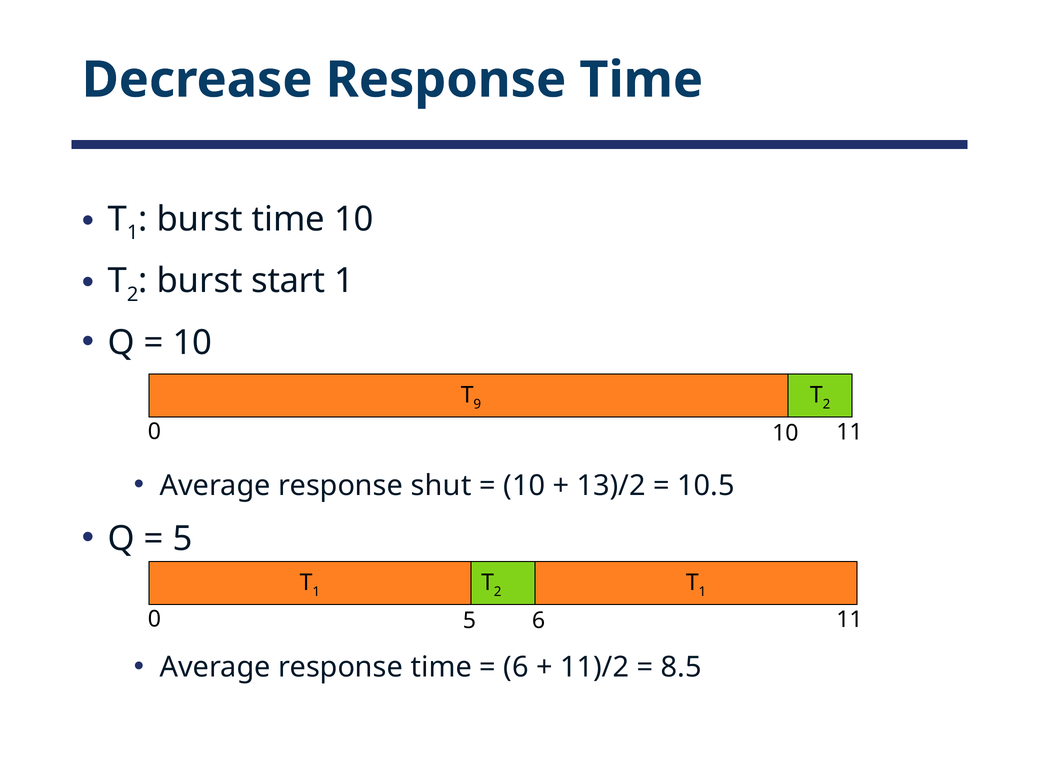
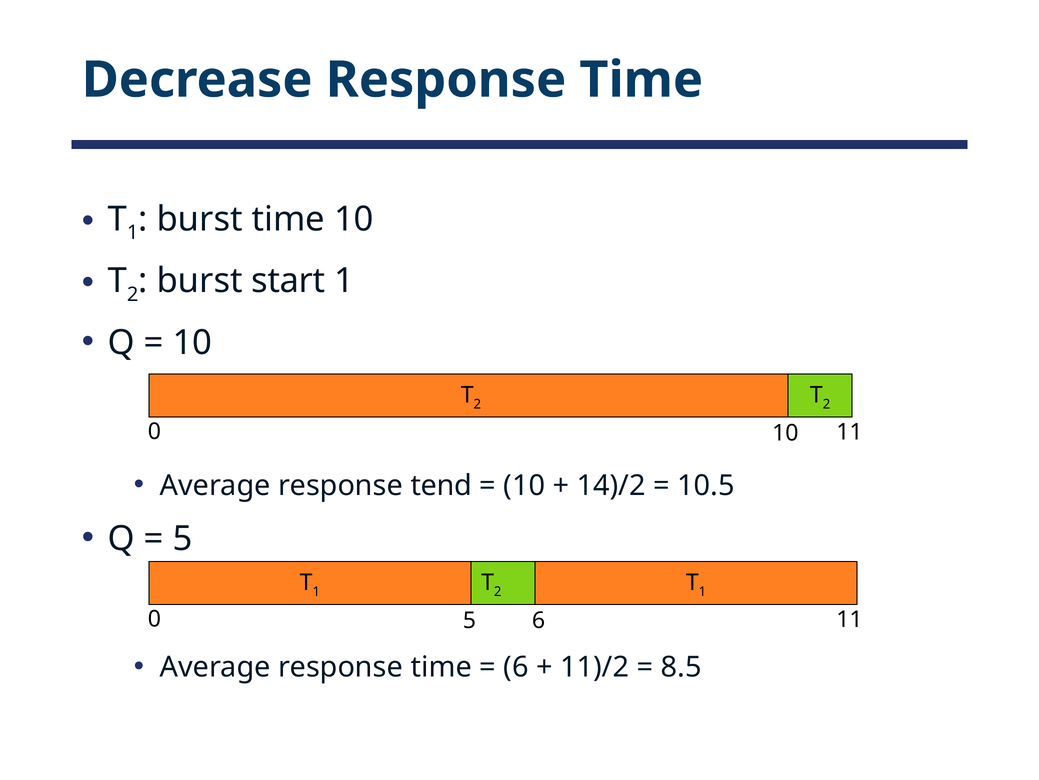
9: 9 -> 2 (477, 404)
shut: shut -> tend (441, 485)
13)/2: 13)/2 -> 14)/2 (611, 485)
